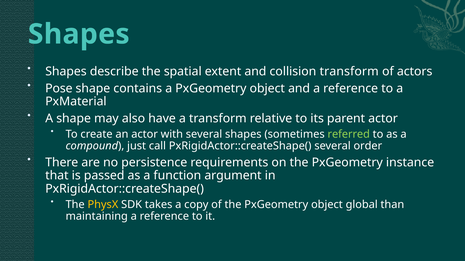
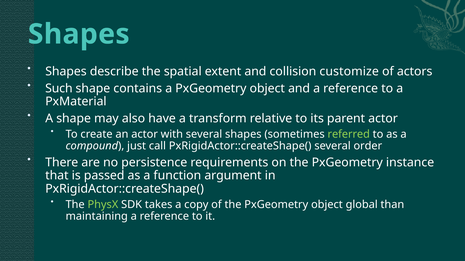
collision transform: transform -> customize (349, 72)
Pose: Pose -> Such (59, 89)
PhysX colour: yellow -> light green (103, 205)
